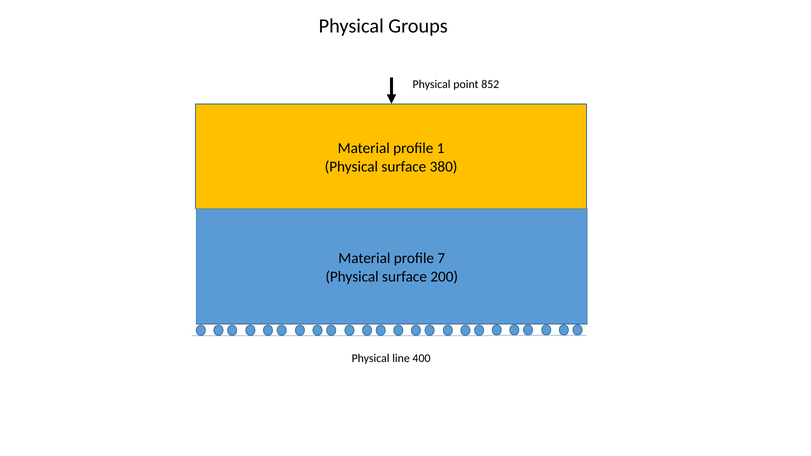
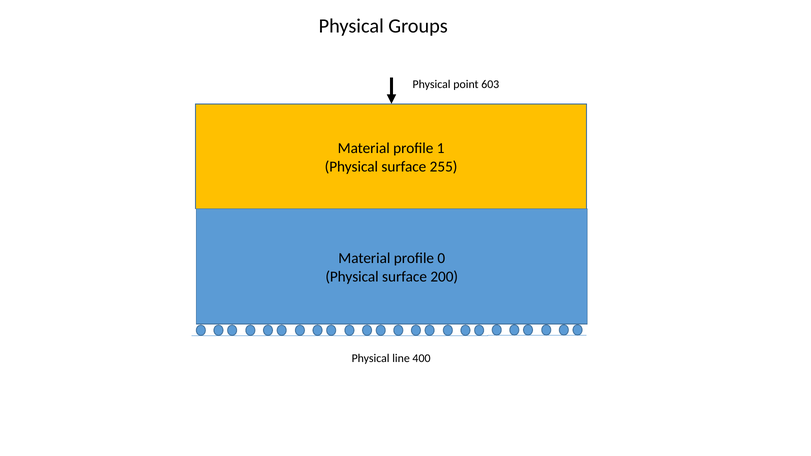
852: 852 -> 603 (490, 84)
380: 380 -> 255 (444, 167)
7: 7 -> 0 (441, 258)
